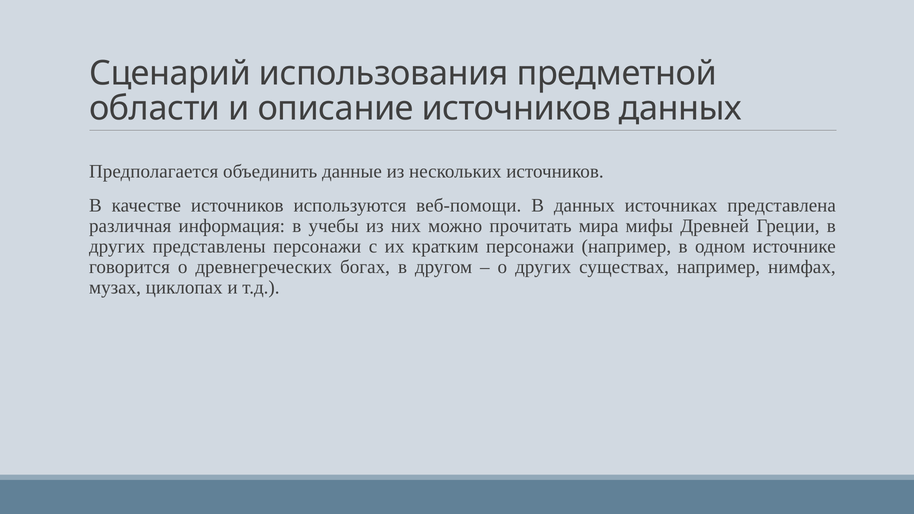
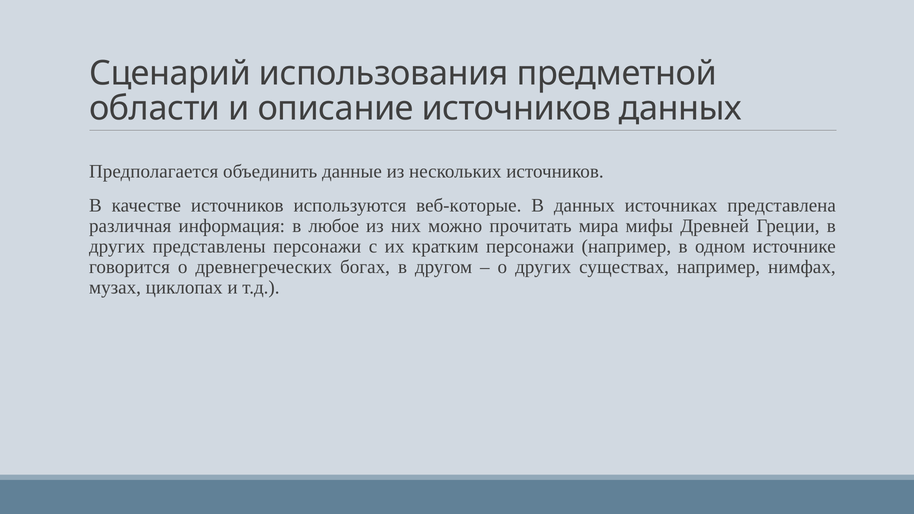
веб-помощи: веб-помощи -> веб-которые (469, 205)
учебы: учебы -> любое (334, 226)
